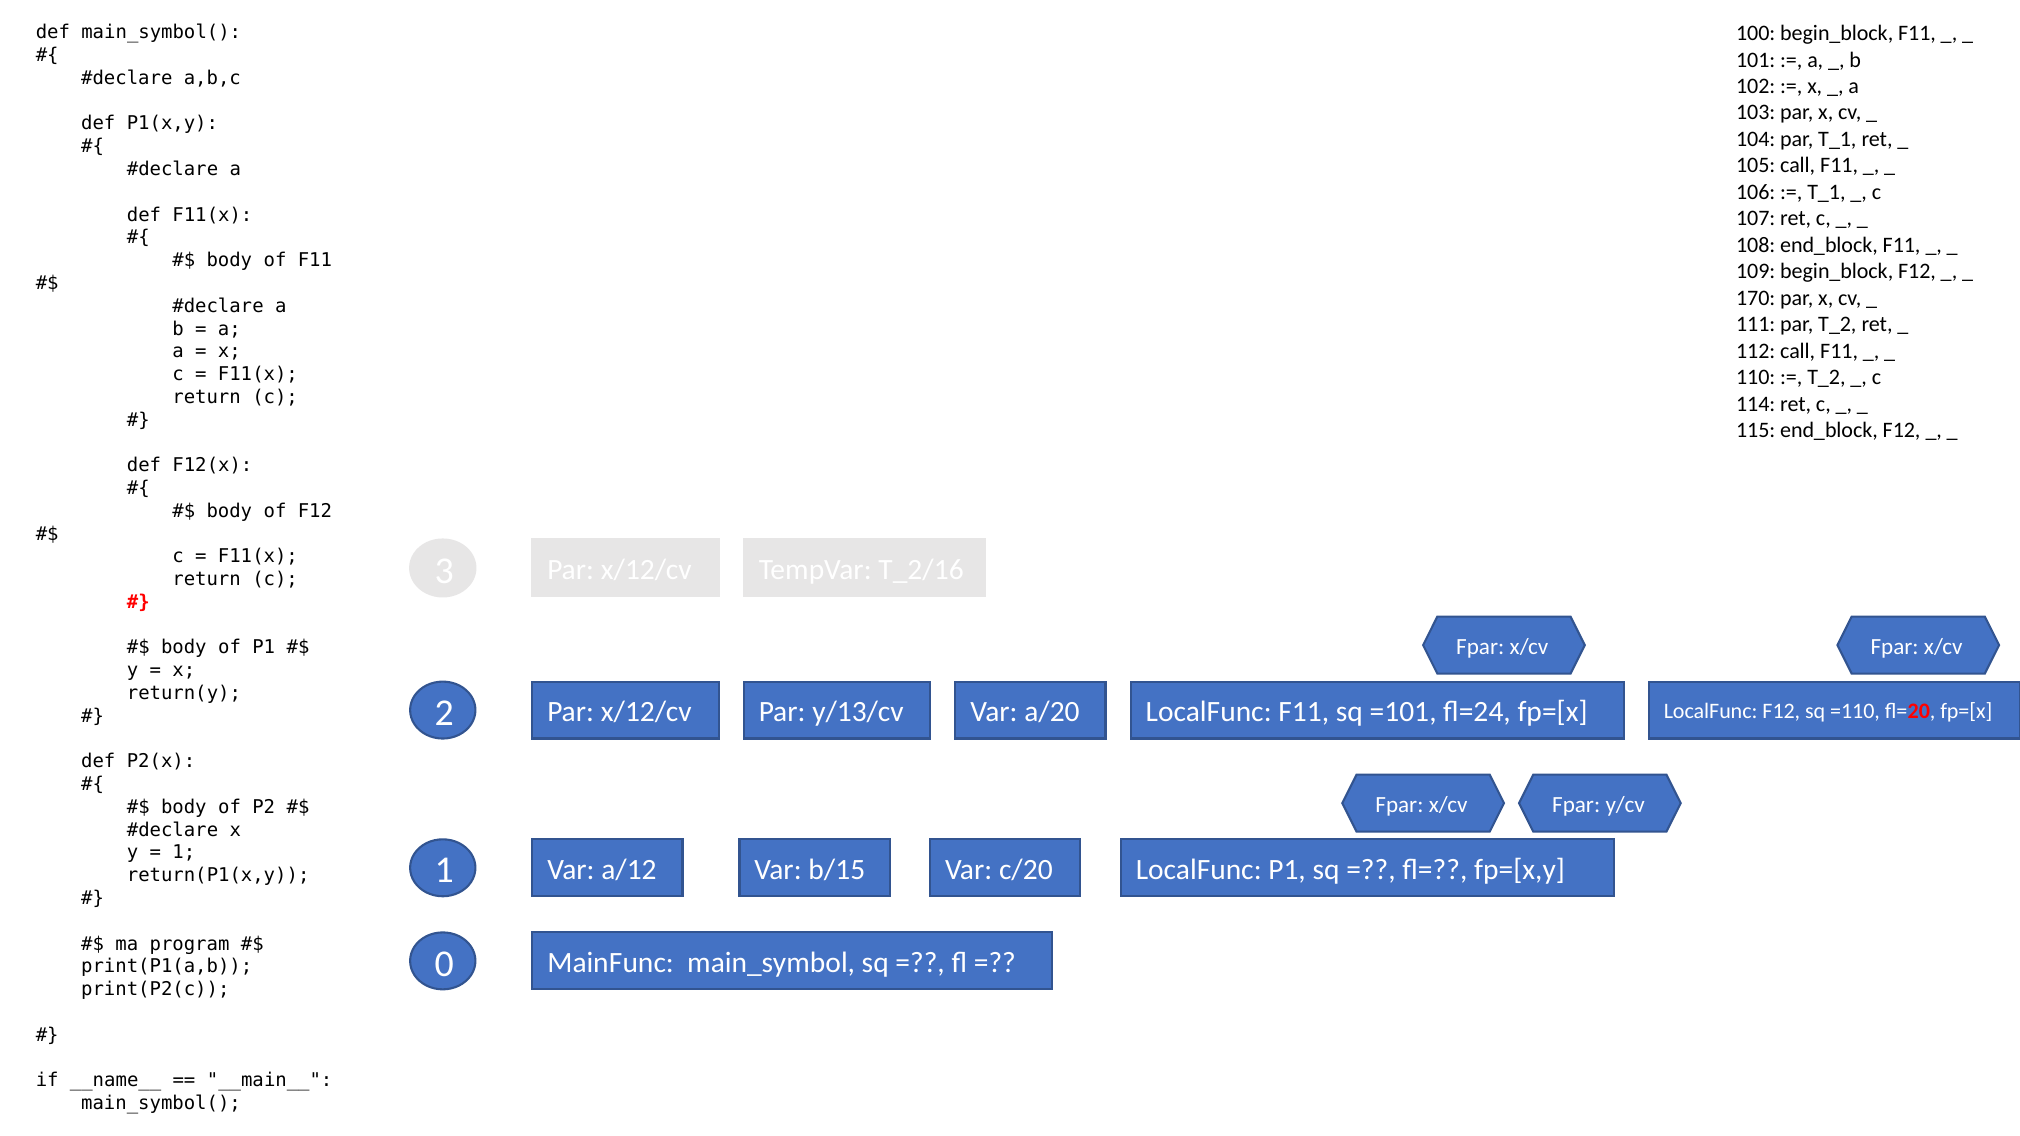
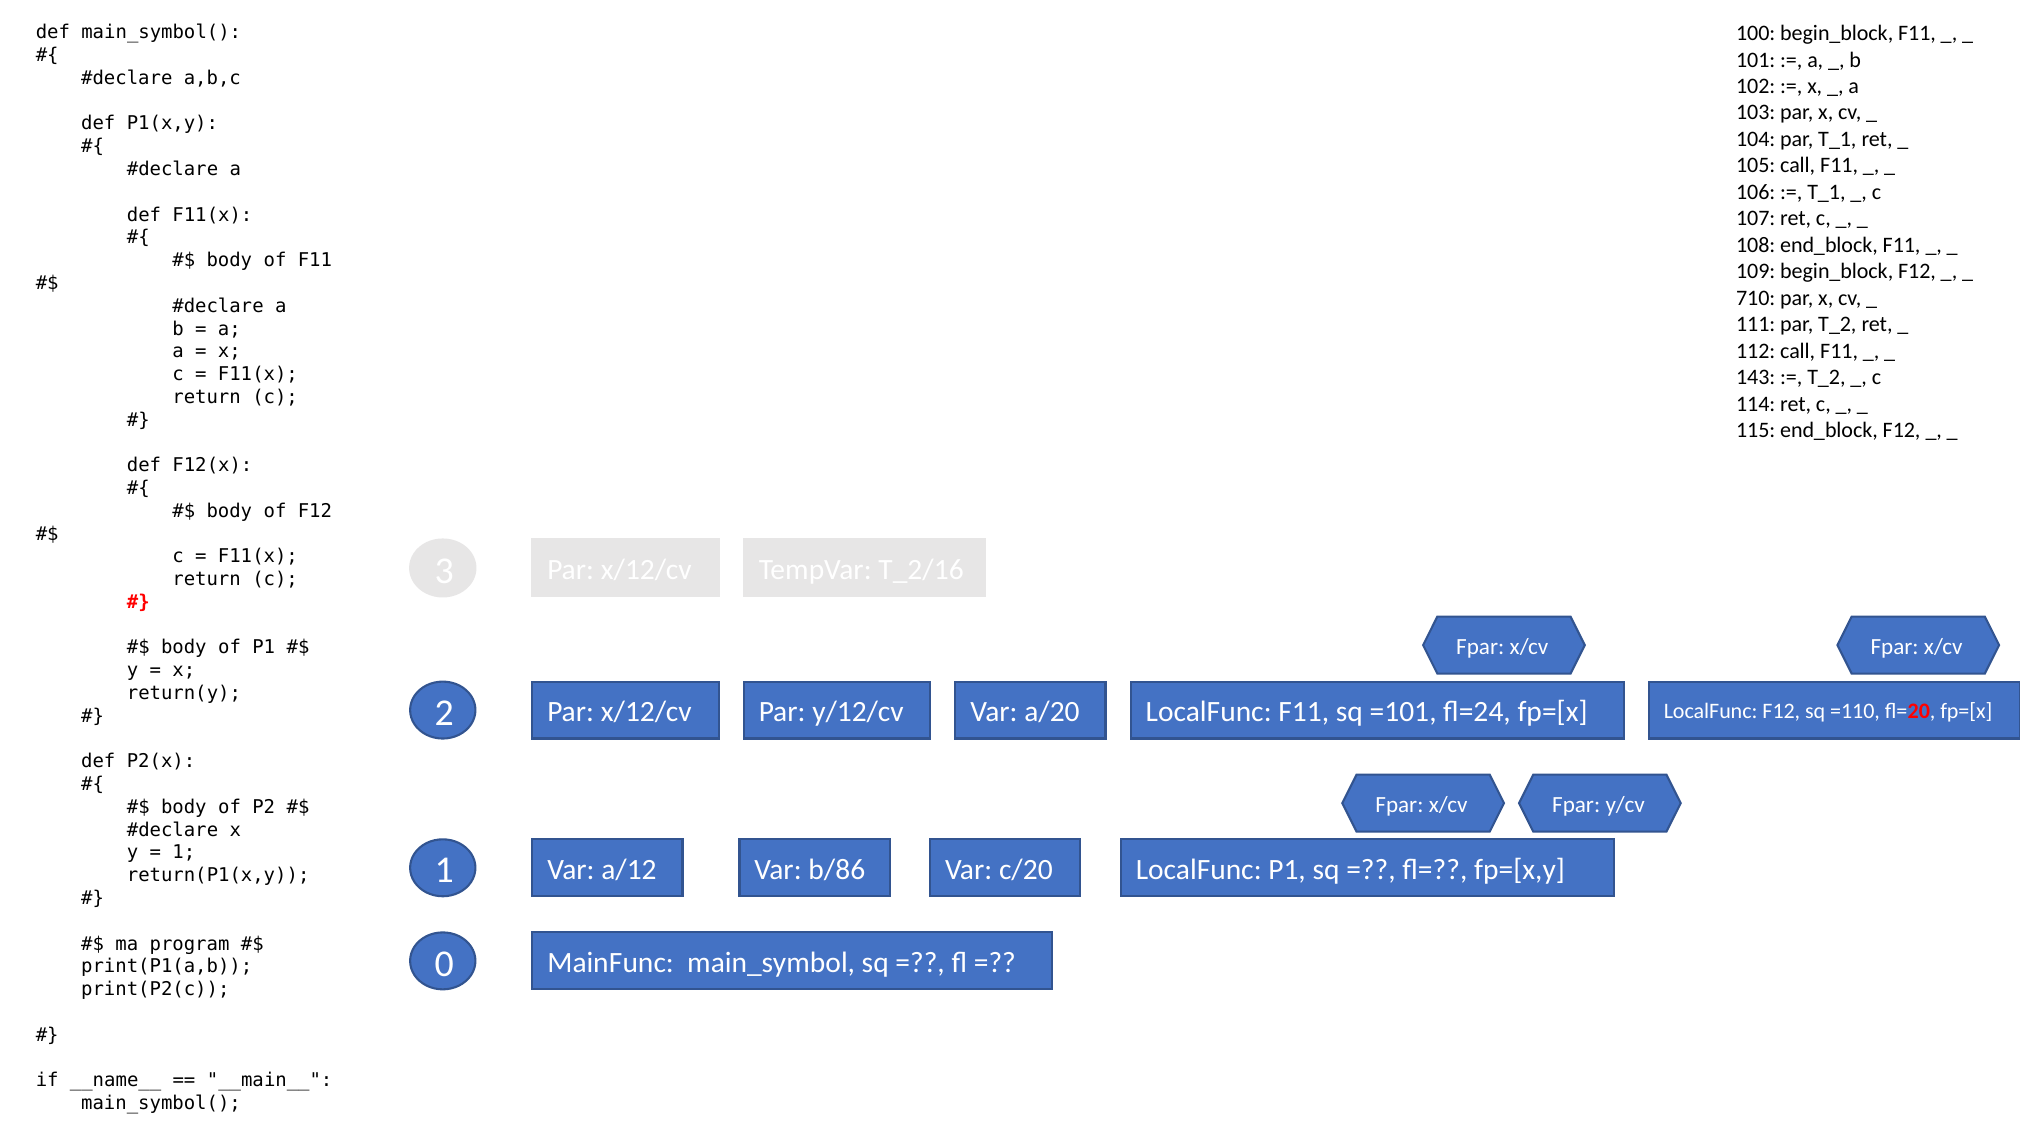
170: 170 -> 710 (1756, 298)
110: 110 -> 143 (1756, 378)
y/13/cv: y/13/cv -> y/12/cv (858, 712)
b/15: b/15 -> b/86 (837, 870)
